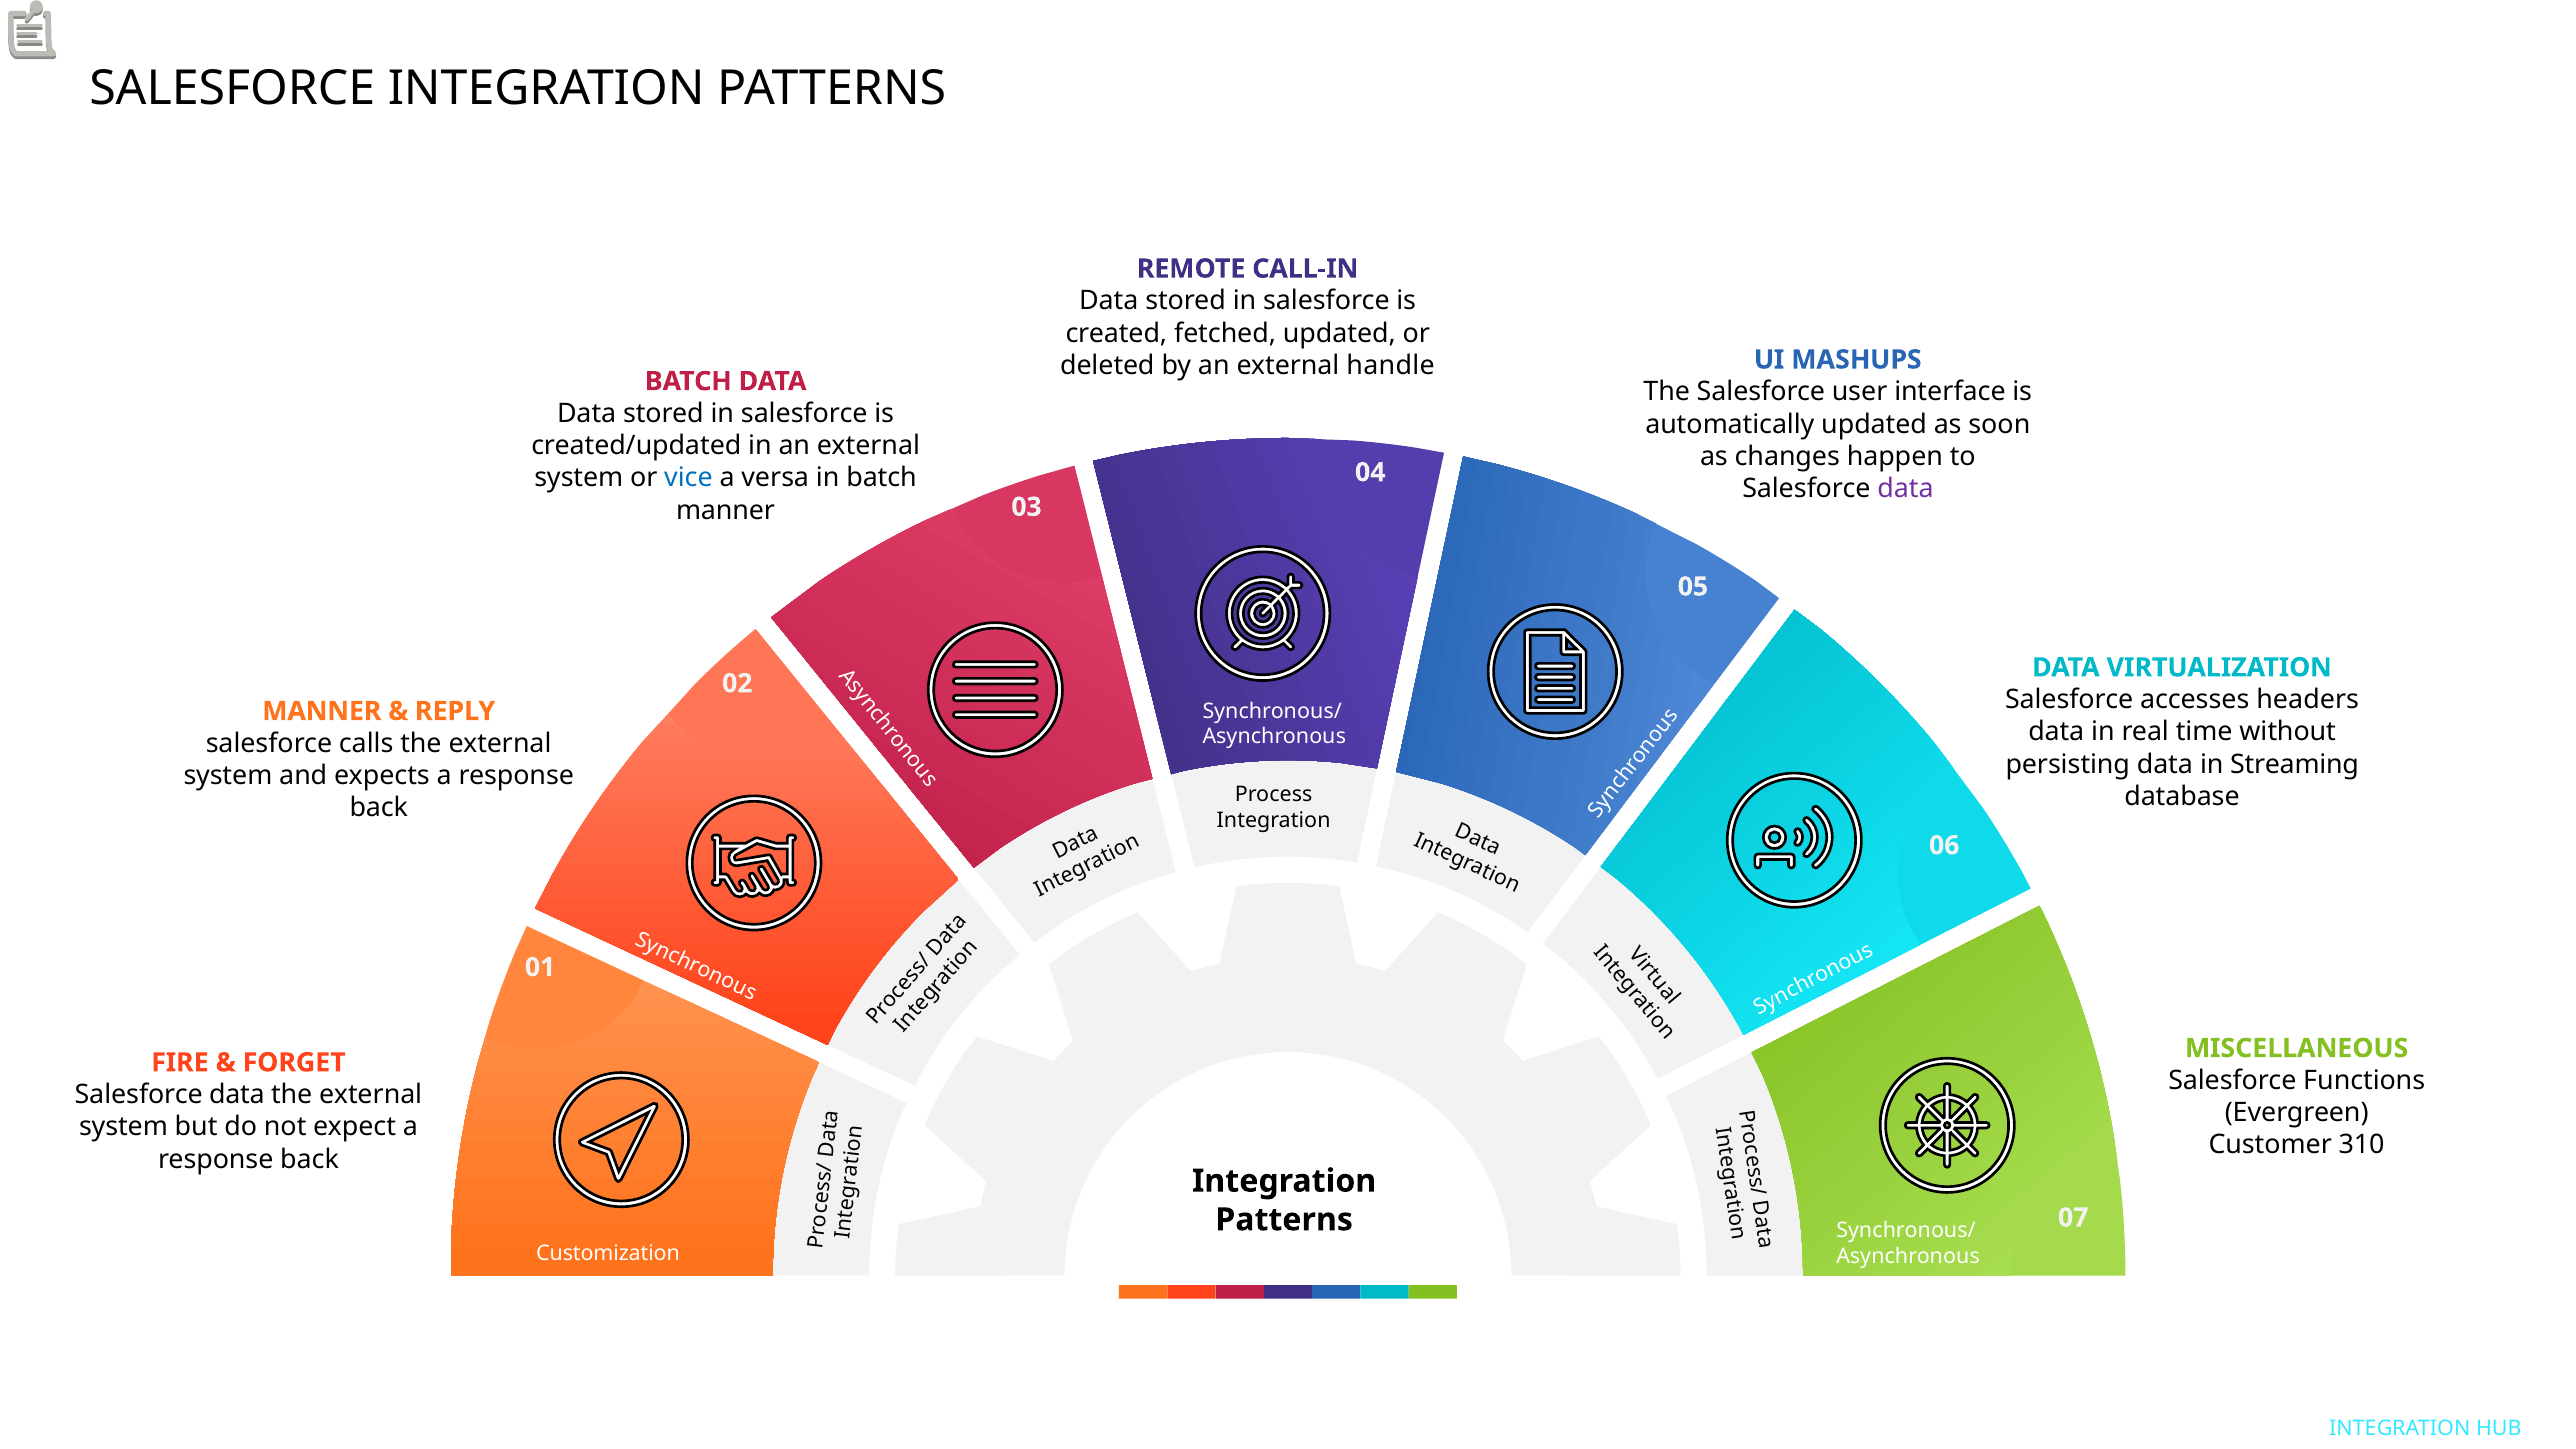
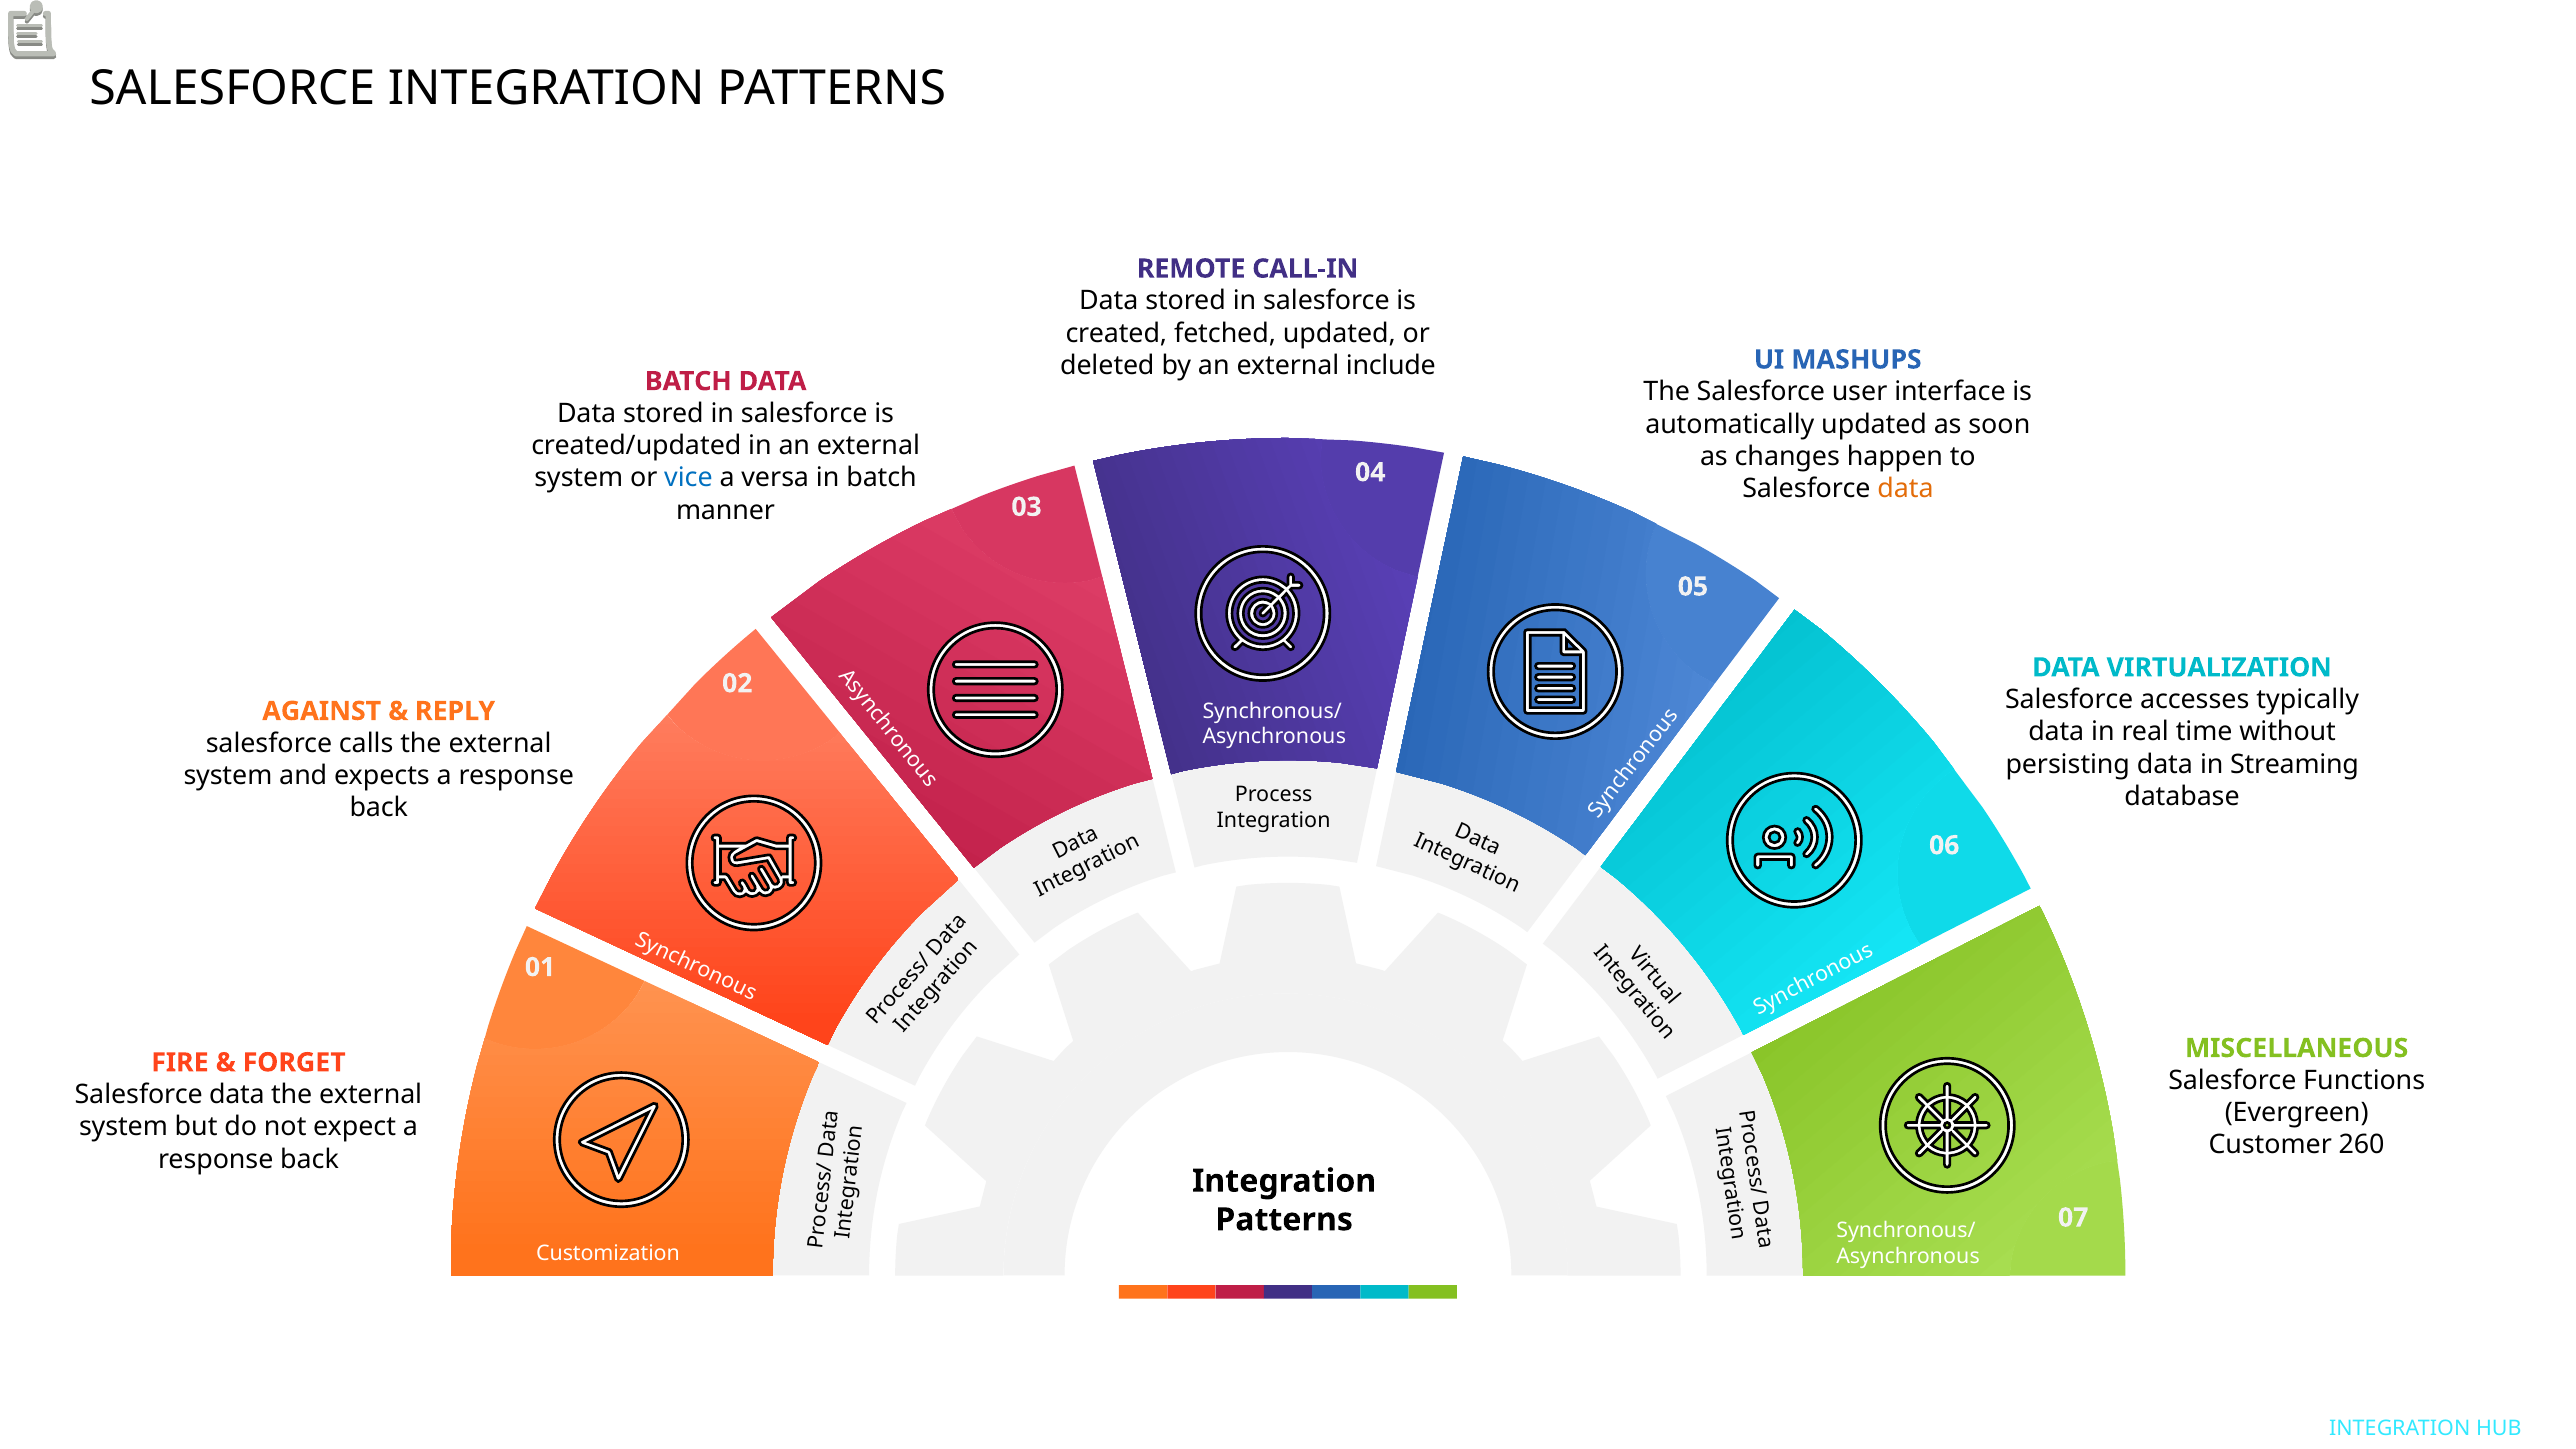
handle: handle -> include (1391, 366)
data colour: purple -> orange (1905, 489)
headers: headers -> typically (2308, 700)
MANNER: MANNER -> AGAINST (322, 711)
310: 310 -> 260 (2361, 1145)
